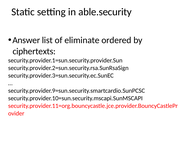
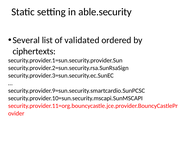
Answer: Answer -> Several (26, 40)
eliminate: eliminate -> validated (82, 40)
